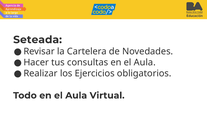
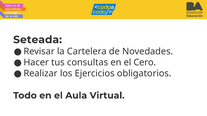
consultas en el Aula: Aula -> Cero (145, 63)
